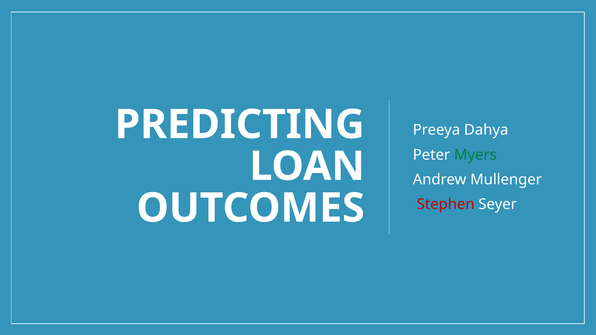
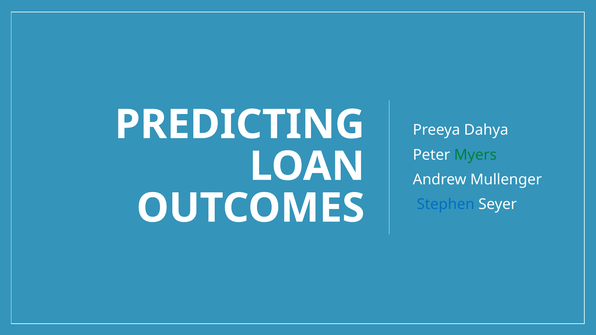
Stephen colour: red -> blue (446, 204)
